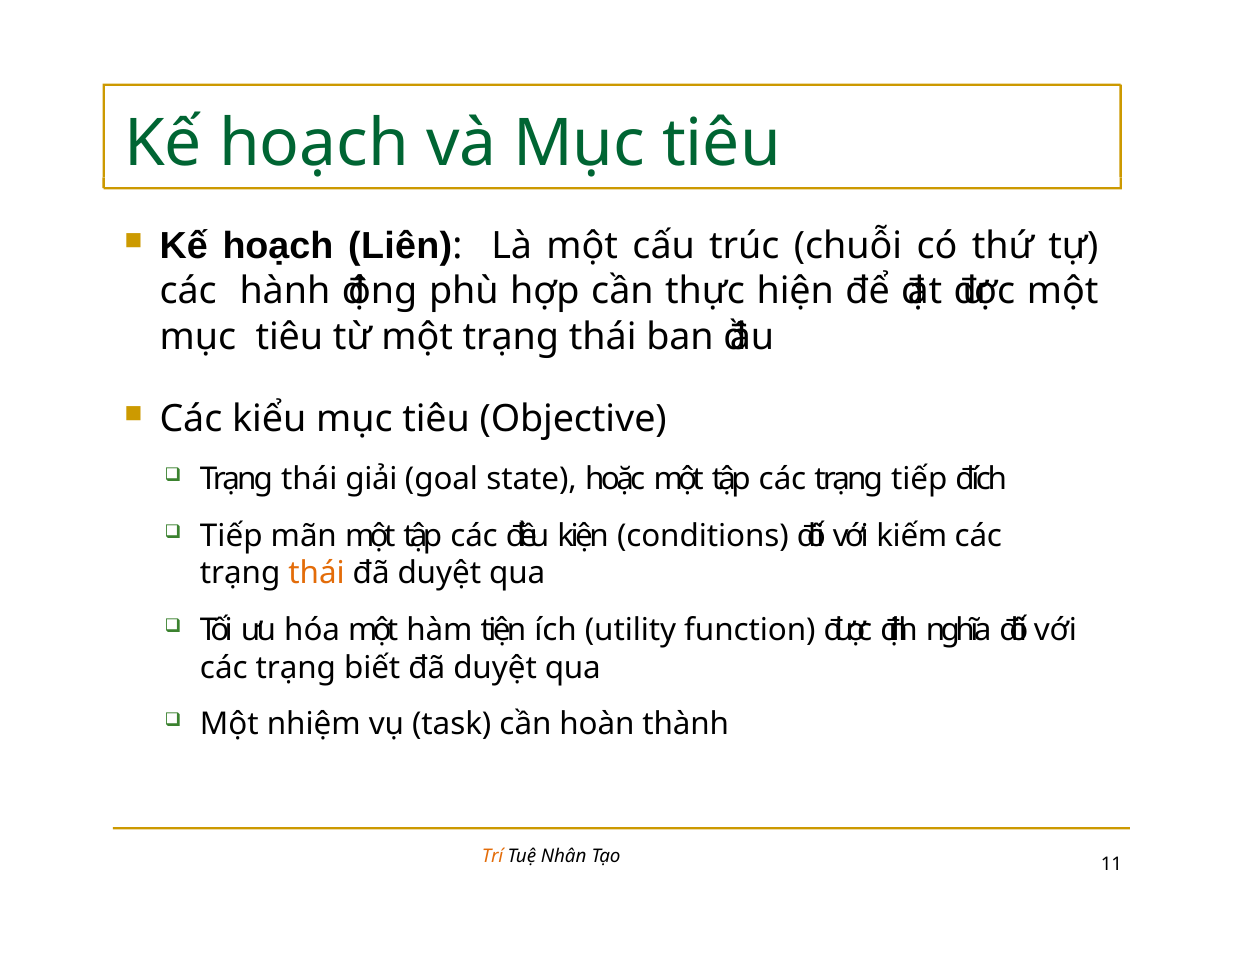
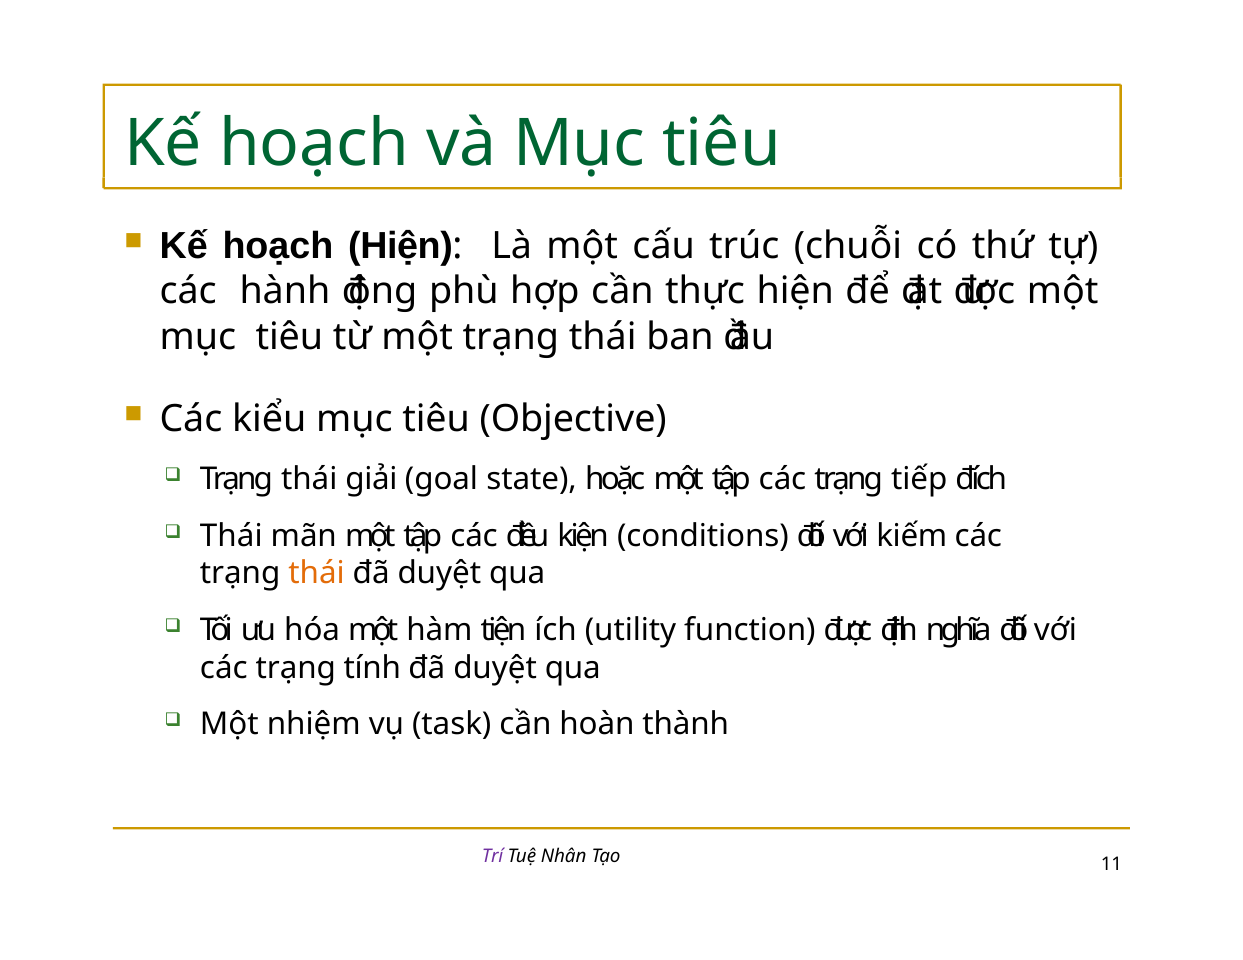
hoạch Liên: Liên -> Hiện (400, 246)
Tiếp: Tiếp -> Thái (231, 536)
biết: biết -> tính (372, 668)
Trí colour: orange -> purple (492, 857)
